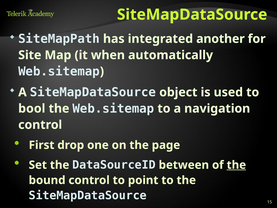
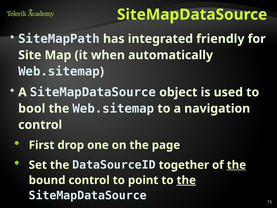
another: another -> friendly (220, 39)
between: between -> together (184, 165)
the underline: none -> present (186, 180)
